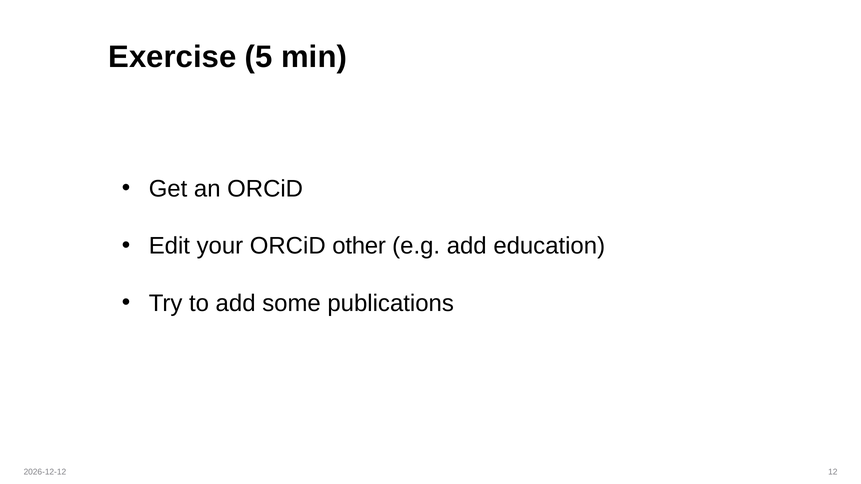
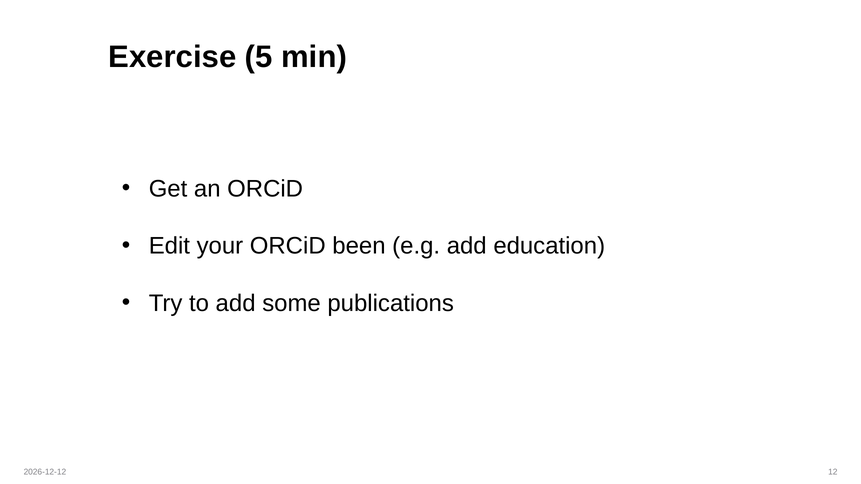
other: other -> been (359, 246)
